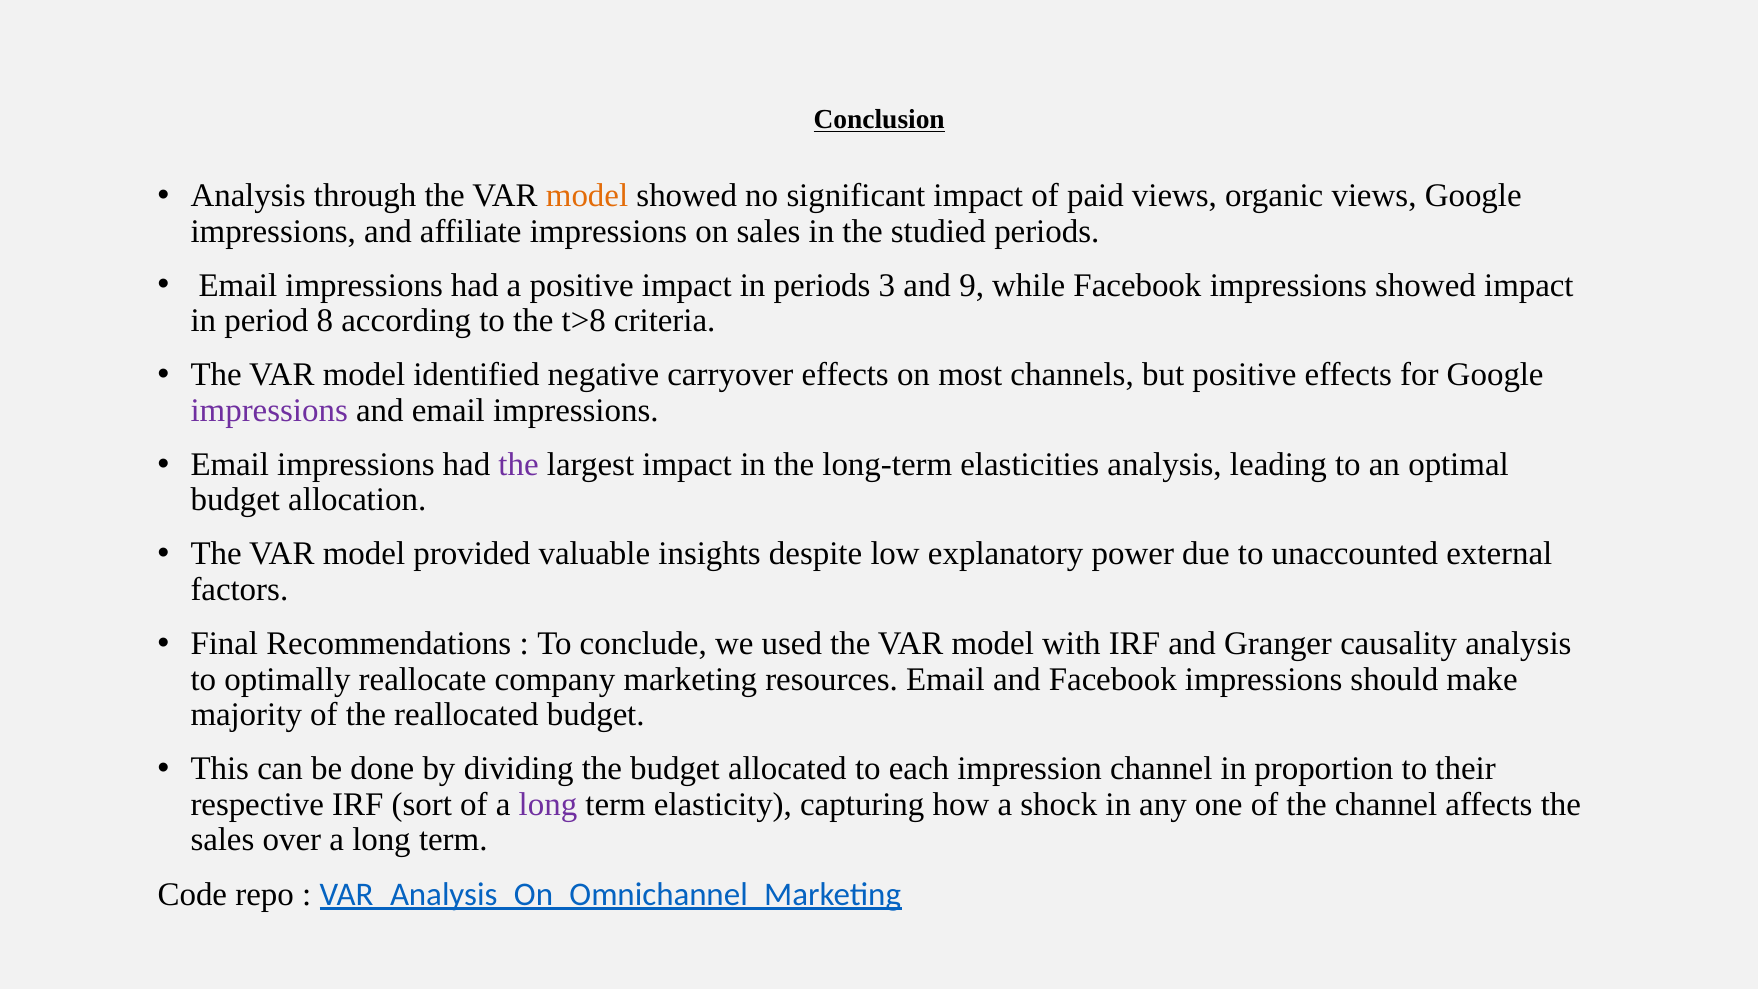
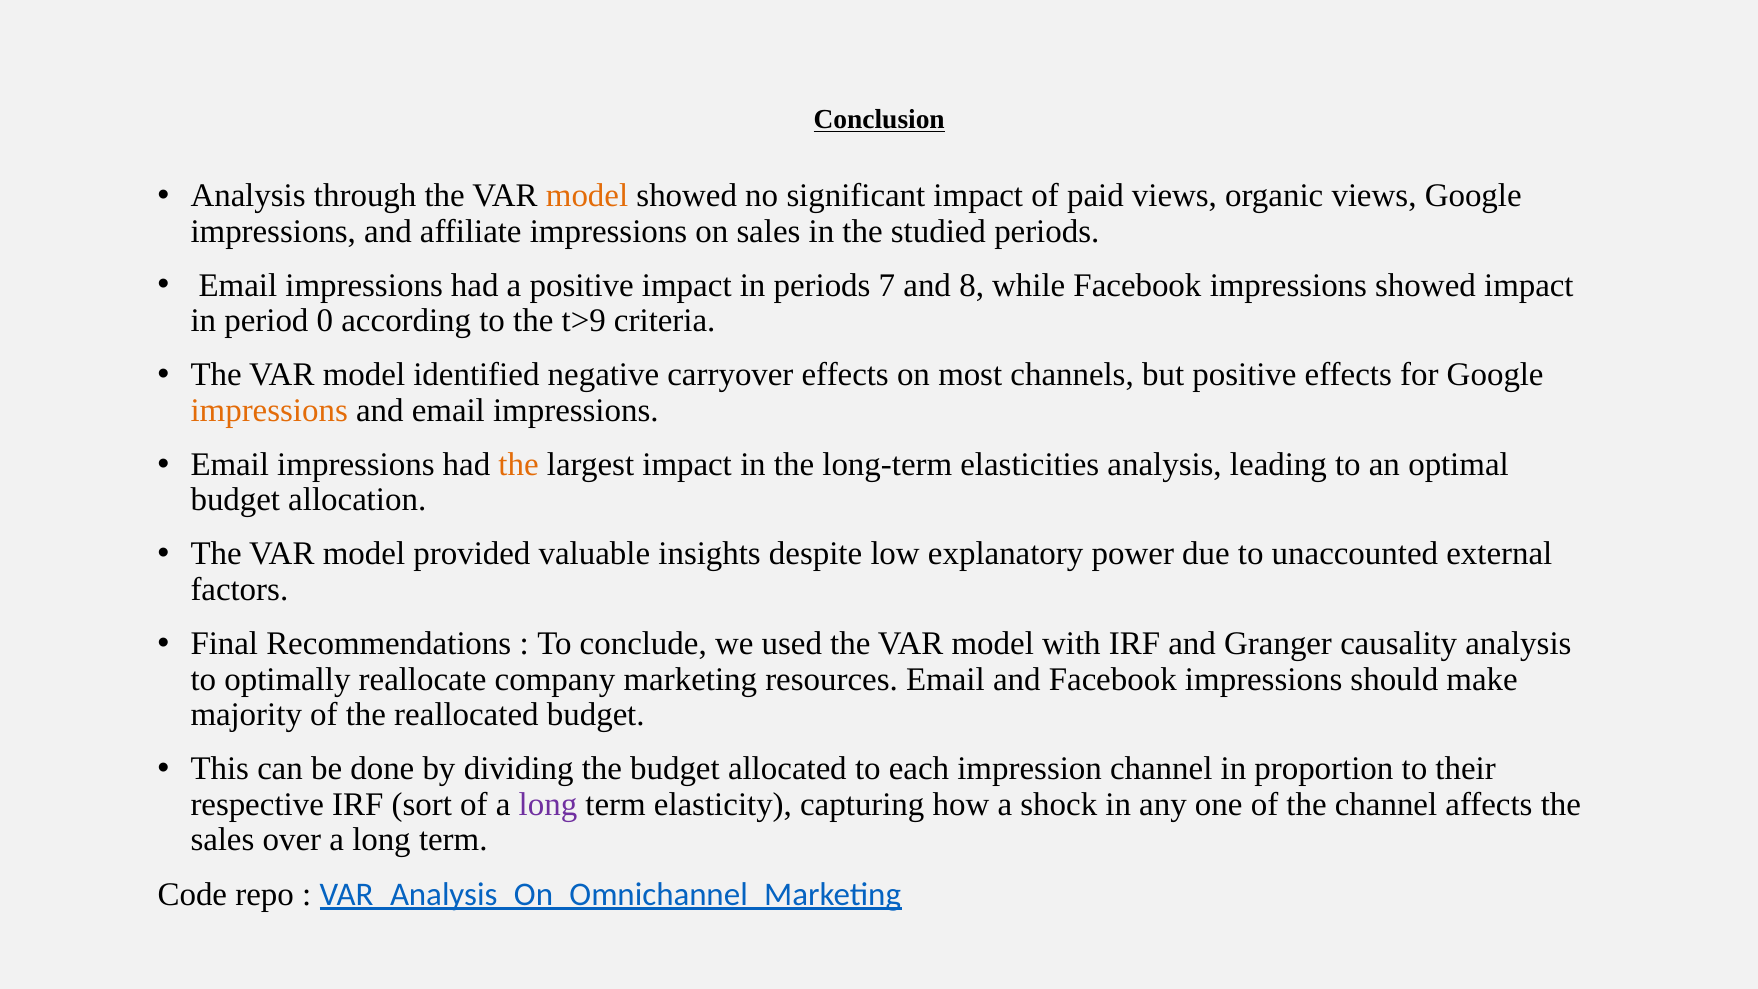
3: 3 -> 7 (887, 285)
9: 9 -> 8 (972, 285)
8: 8 -> 0 (325, 321)
t>8: t>8 -> t>9 (584, 321)
impressions colour: purple -> orange (269, 410)
the colour: purple -> orange (519, 464)
